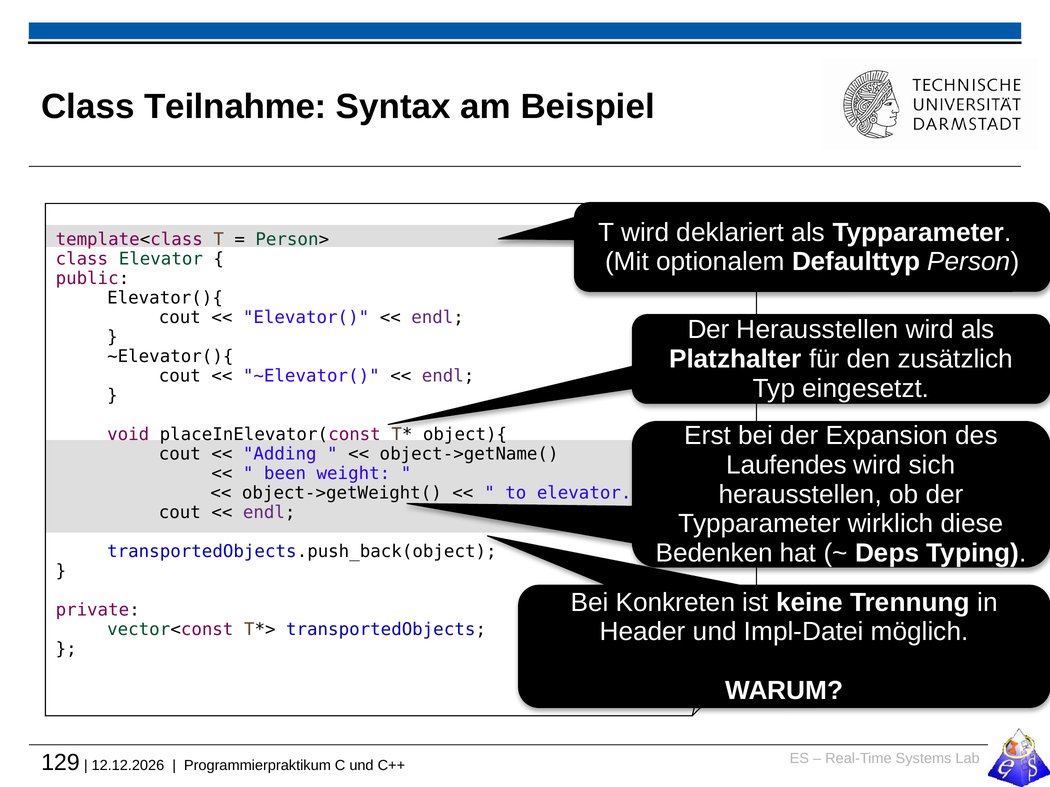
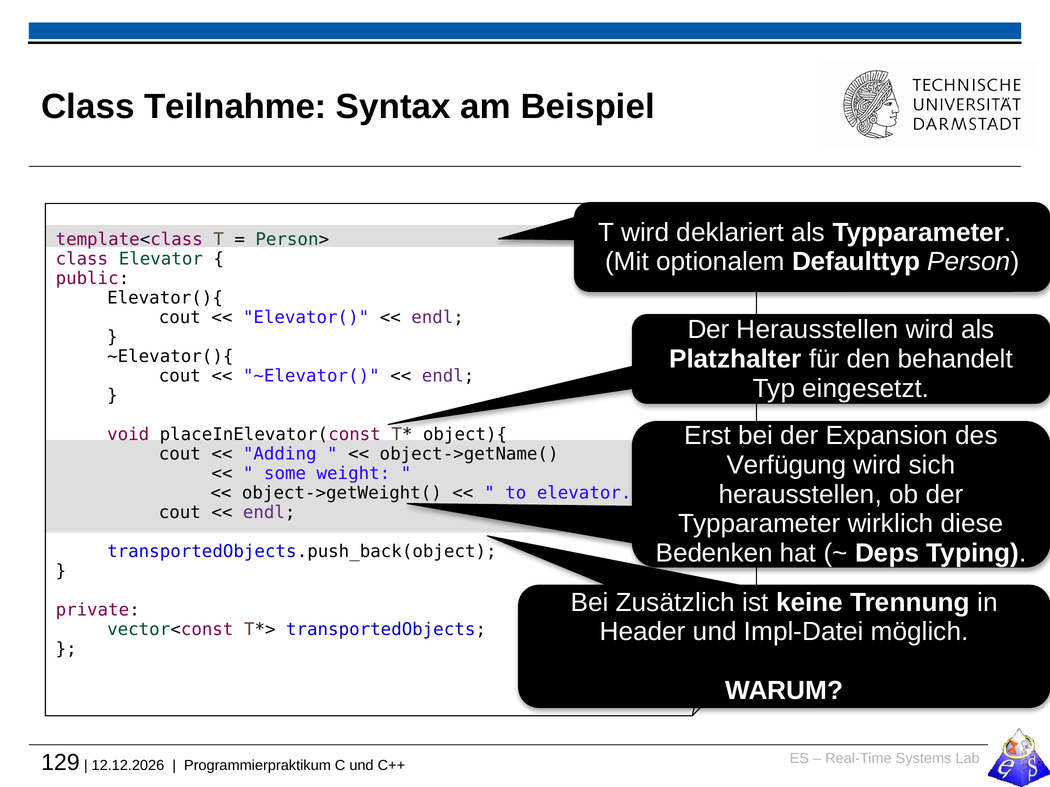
zusätzlich: zusätzlich -> behandelt (955, 359)
Laufendes: Laufendes -> Verfügung (787, 465)
been: been -> some (285, 474)
Konkreten: Konkreten -> Zusätzlich (675, 603)
